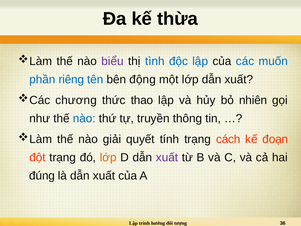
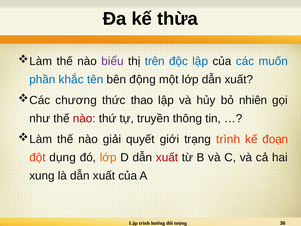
tình: tình -> trên (155, 61)
riêng: riêng -> khắc (71, 79)
nào colour: blue -> red (84, 118)
tính: tính -> giới (169, 139)
trạng cách: cách -> trình (228, 139)
đột trạng: trạng -> dụng (63, 157)
xuất colour: purple -> red (167, 157)
đúng: đúng -> xung (42, 175)
